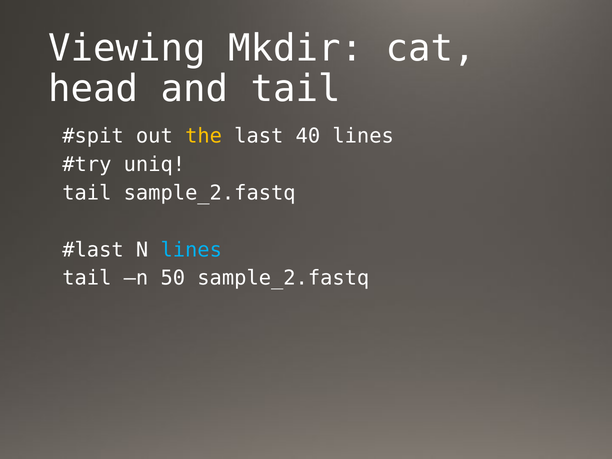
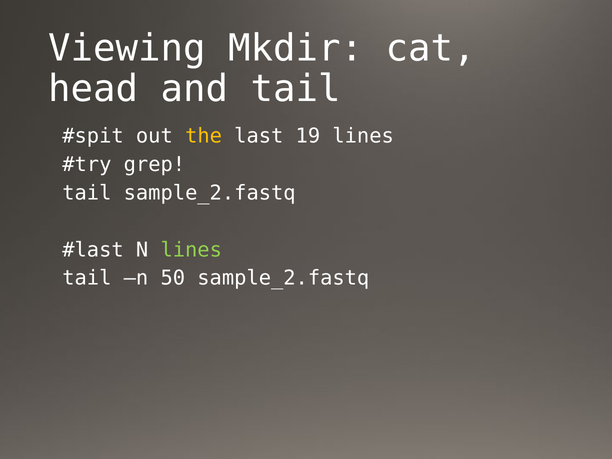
40: 40 -> 19 (308, 136)
uniq: uniq -> grep (154, 165)
lines colour: light blue -> light green (191, 250)
